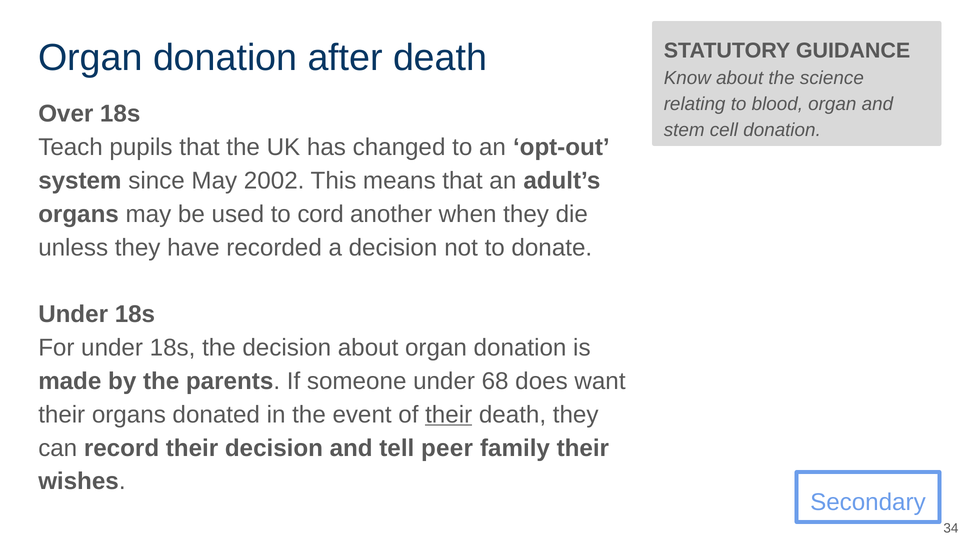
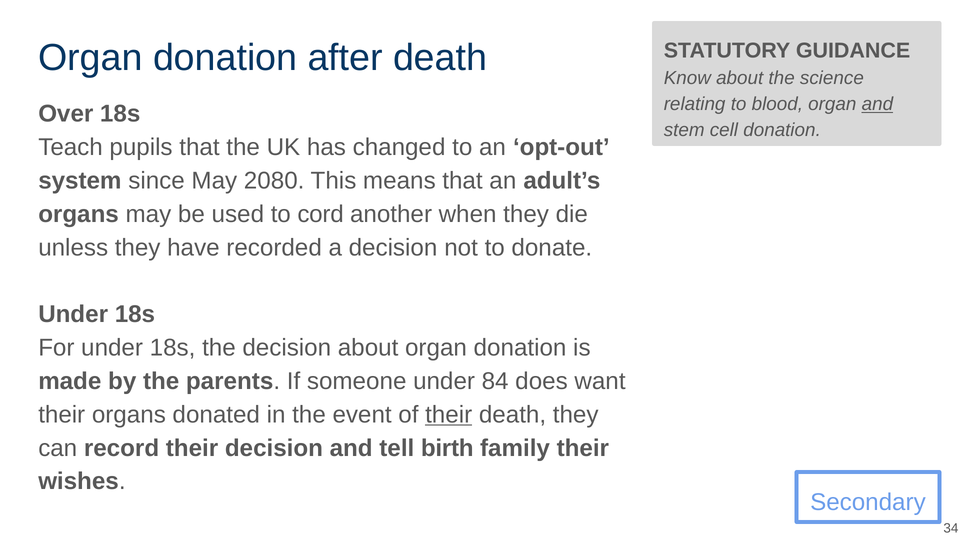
and underline: none -> present (877, 104)
2002: 2002 -> 2080 (274, 181)
68: 68 -> 84 (495, 381)
peer: peer -> birth (447, 448)
